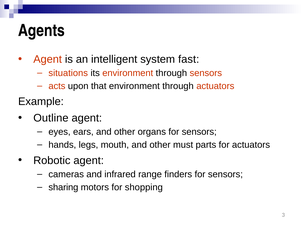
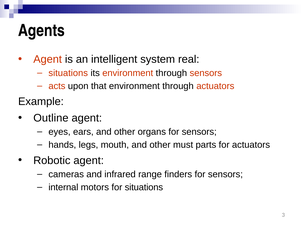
fast: fast -> real (189, 59)
sharing: sharing -> internal (63, 187)
for shopping: shopping -> situations (144, 187)
